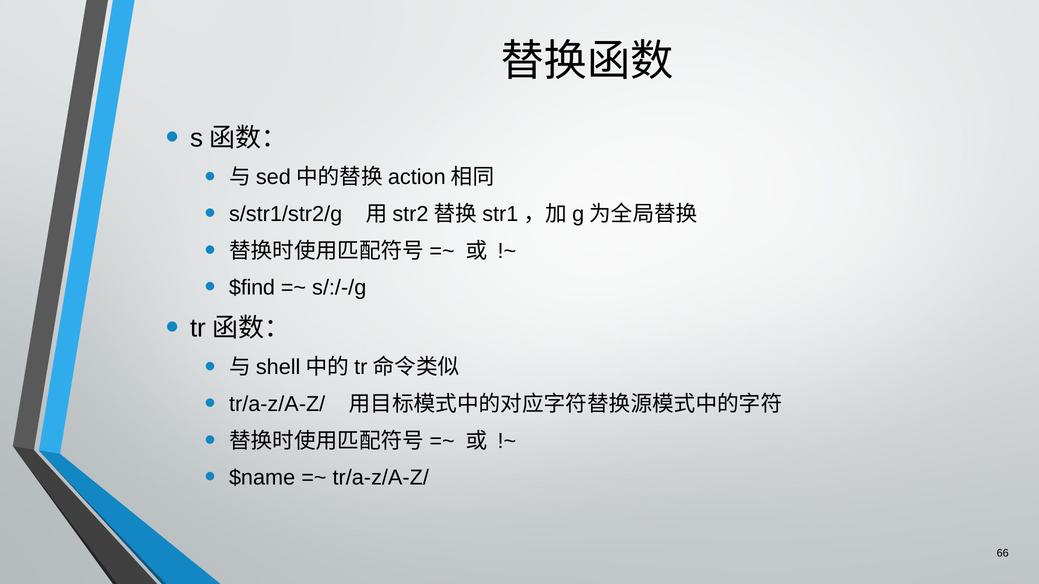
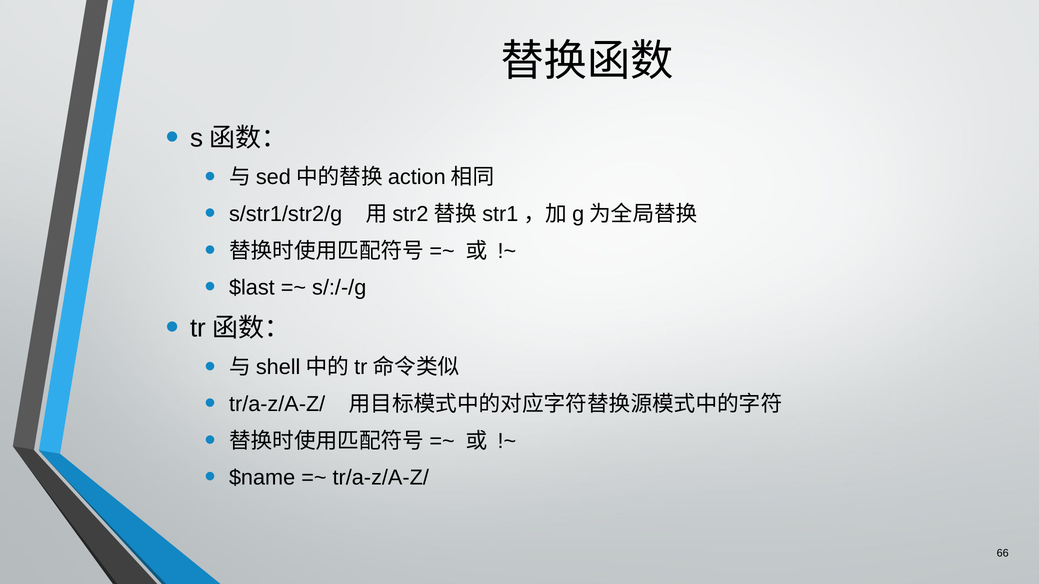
$find: $find -> $last (252, 288)
